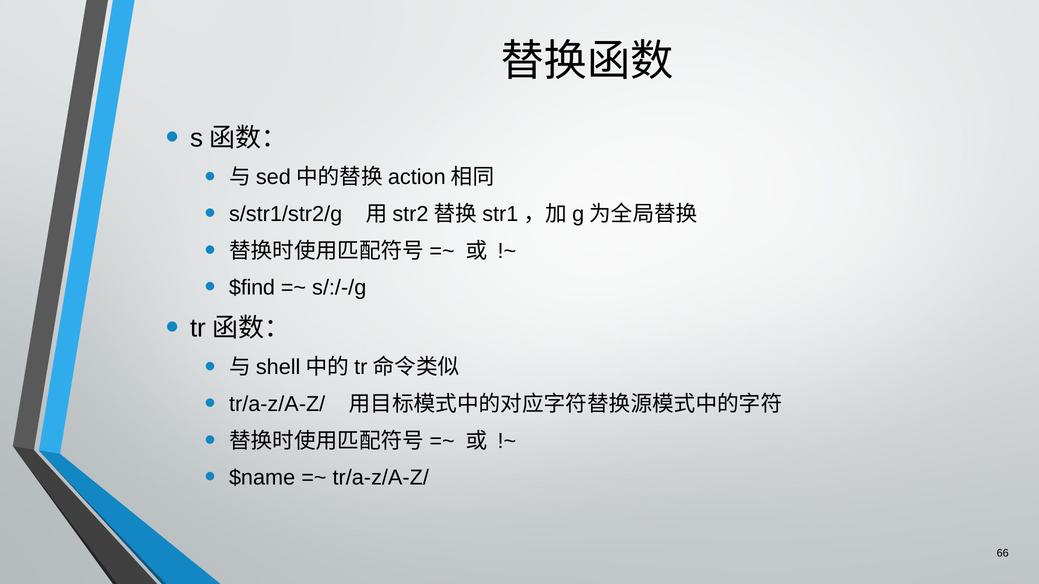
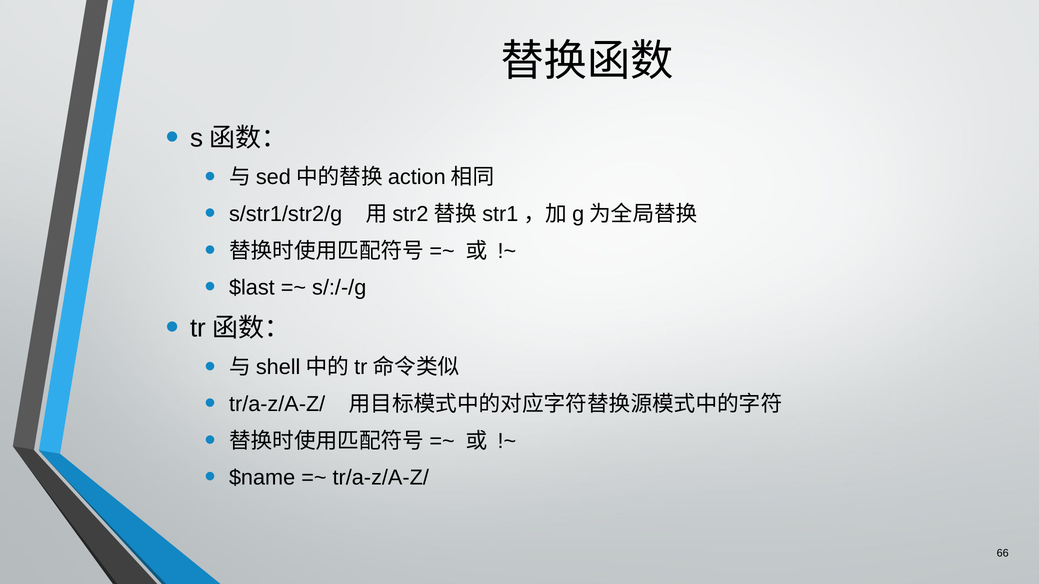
$find: $find -> $last (252, 288)
